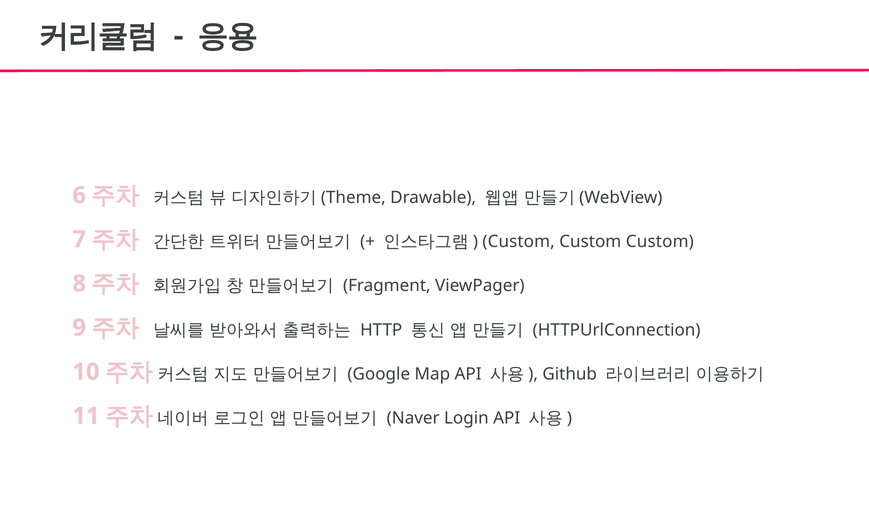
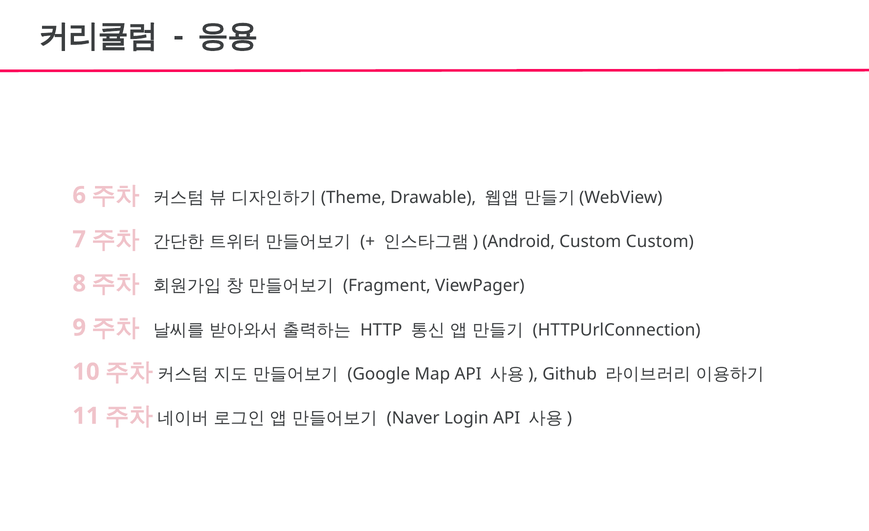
Custom: Custom -> Android (519, 242)
